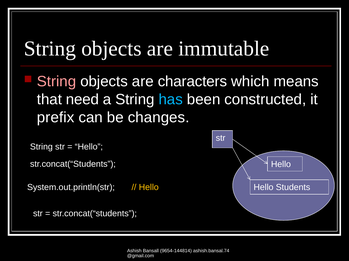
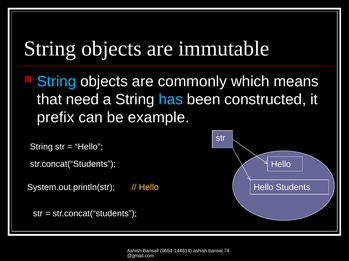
String colour: pink -> light blue (57, 82)
characters: characters -> commonly (192, 82)
changes: changes -> example (159, 118)
